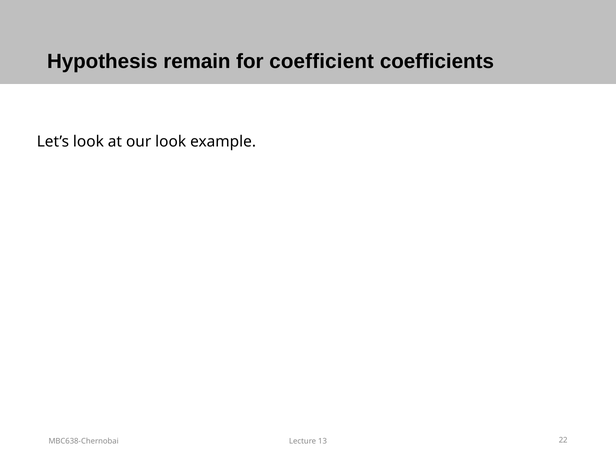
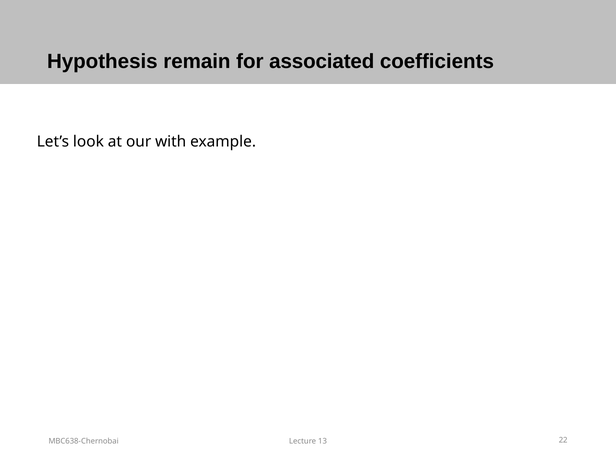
coefficient: coefficient -> associated (322, 61)
our look: look -> with (171, 142)
